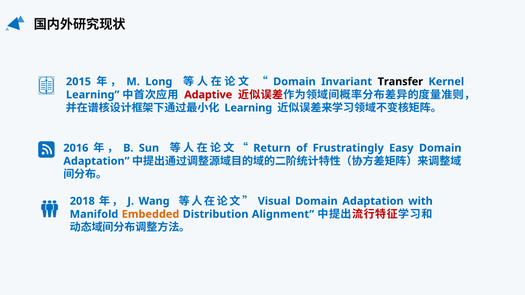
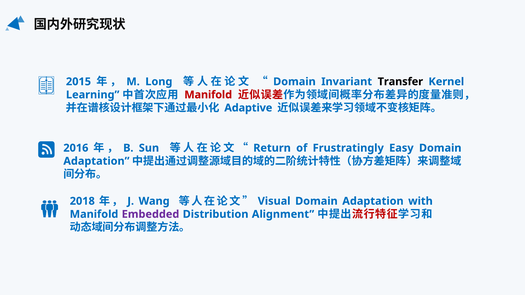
Adaptive: Adaptive -> Manifold (208, 95)
Learning: Learning -> Adaptive (248, 108)
Embedded colour: orange -> purple (150, 214)
